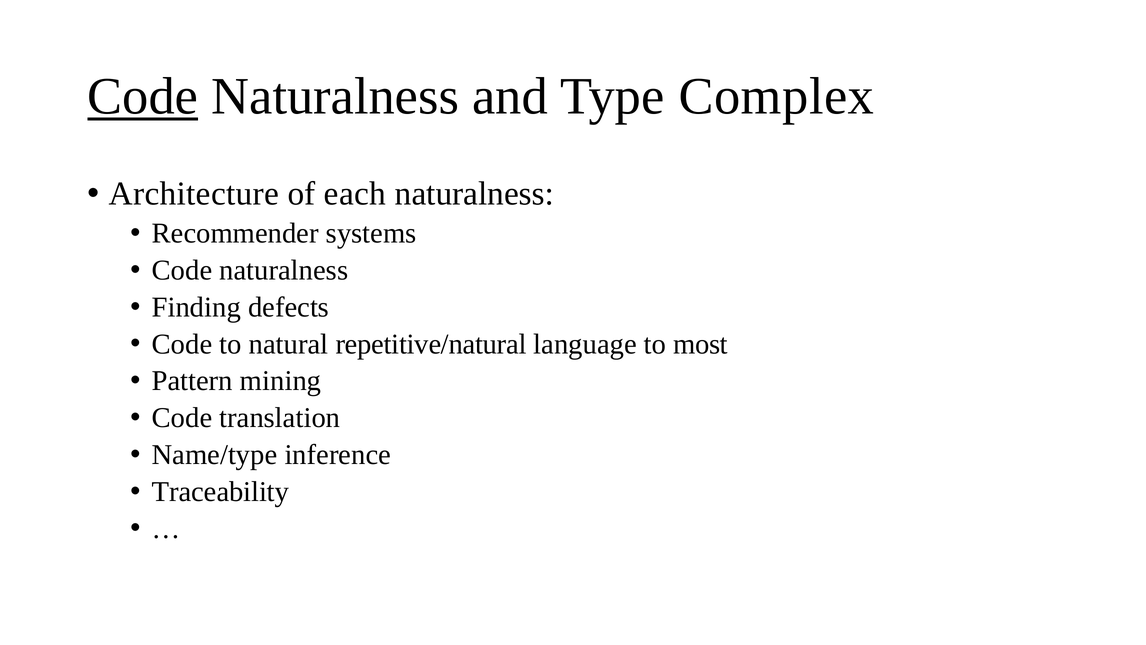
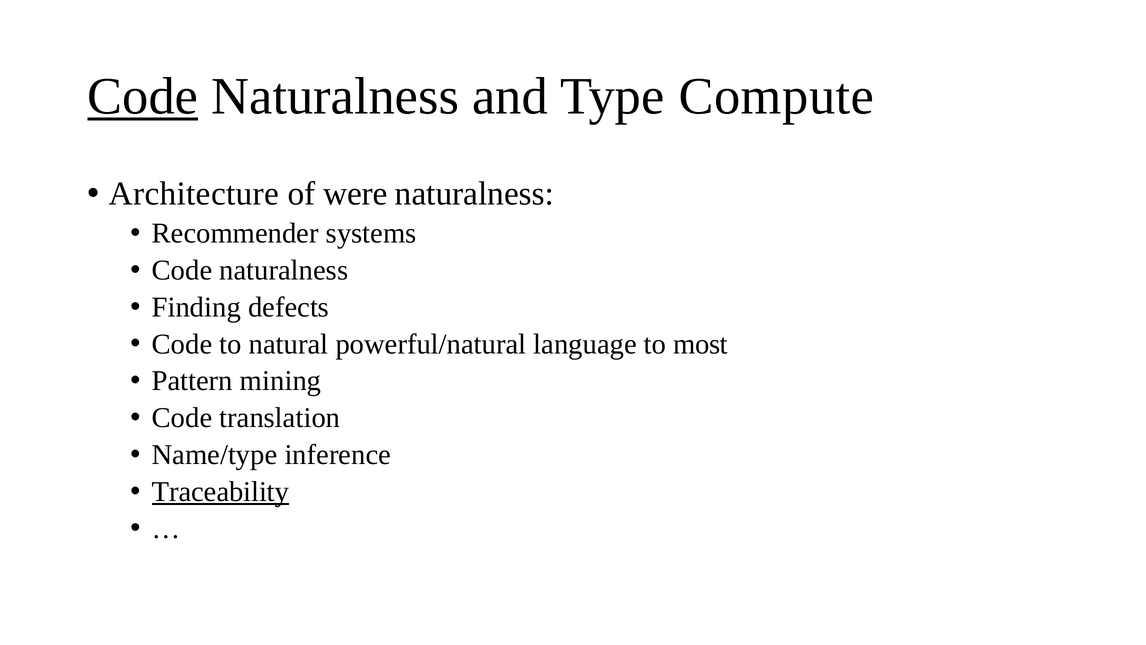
Complex: Complex -> Compute (776, 96)
each: each -> were (355, 194)
repetitive/natural: repetitive/natural -> powerful/natural (431, 344)
Traceability underline: none -> present (220, 491)
